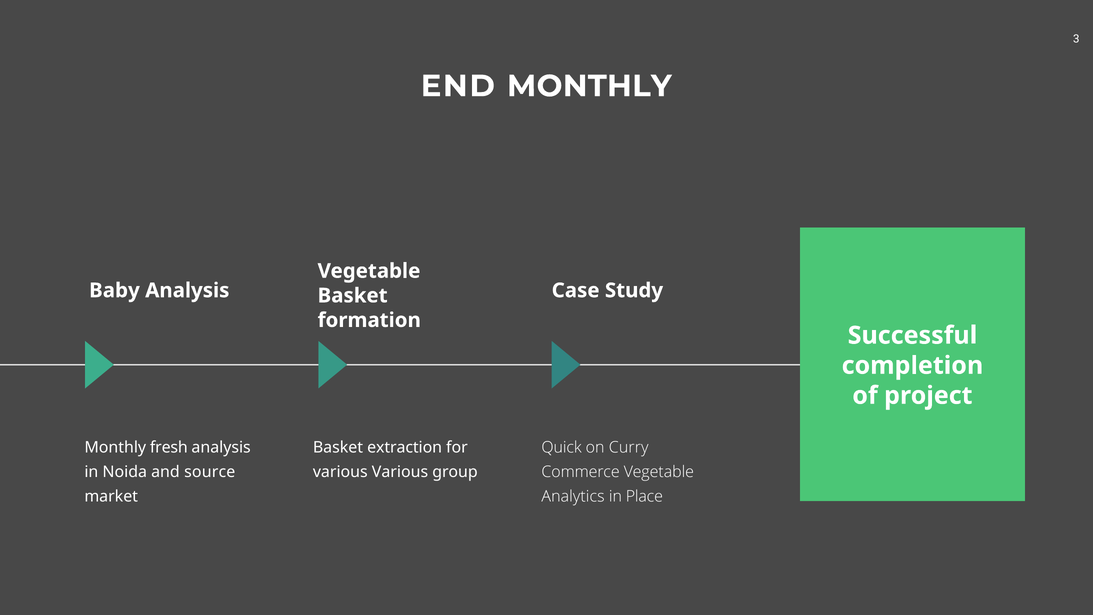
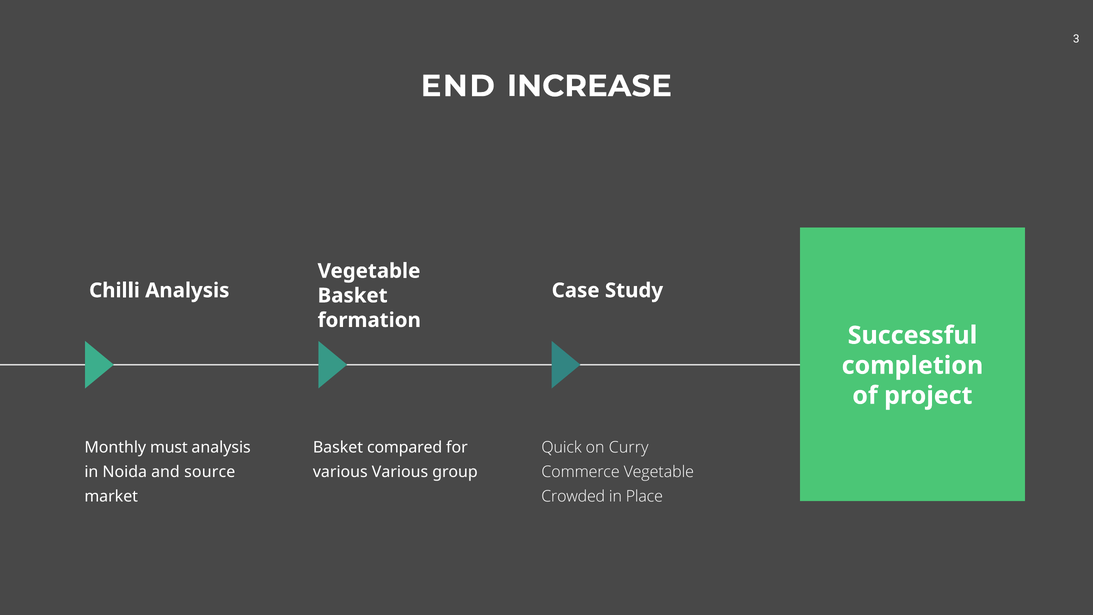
END MONTHLY: MONTHLY -> INCREASE (589, 86)
Baby: Baby -> Chilli (114, 290)
fresh: fresh -> must (169, 448)
extraction: extraction -> compared (405, 448)
Analytics: Analytics -> Crowded (573, 496)
